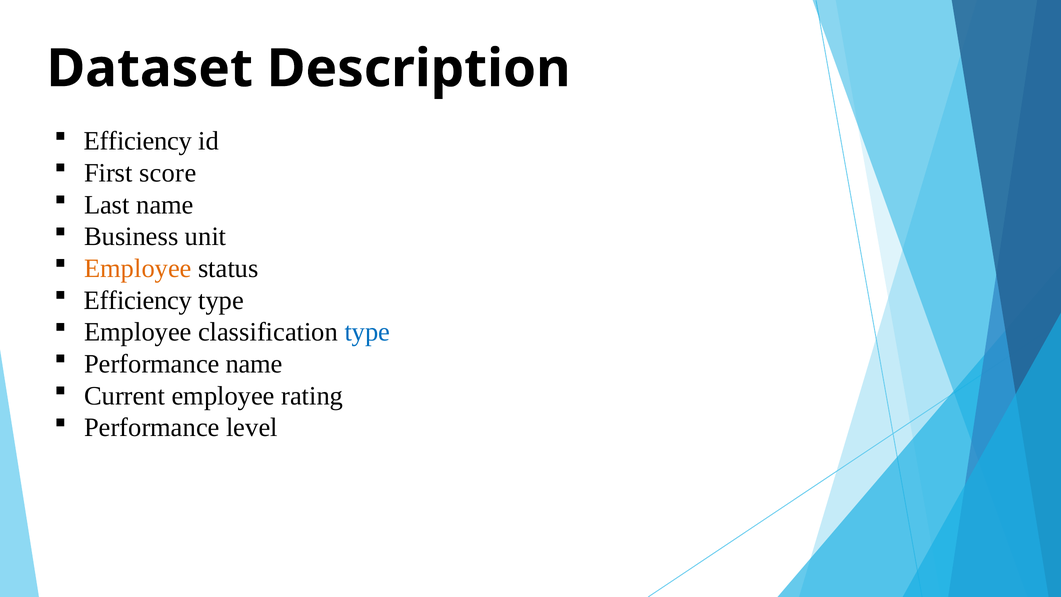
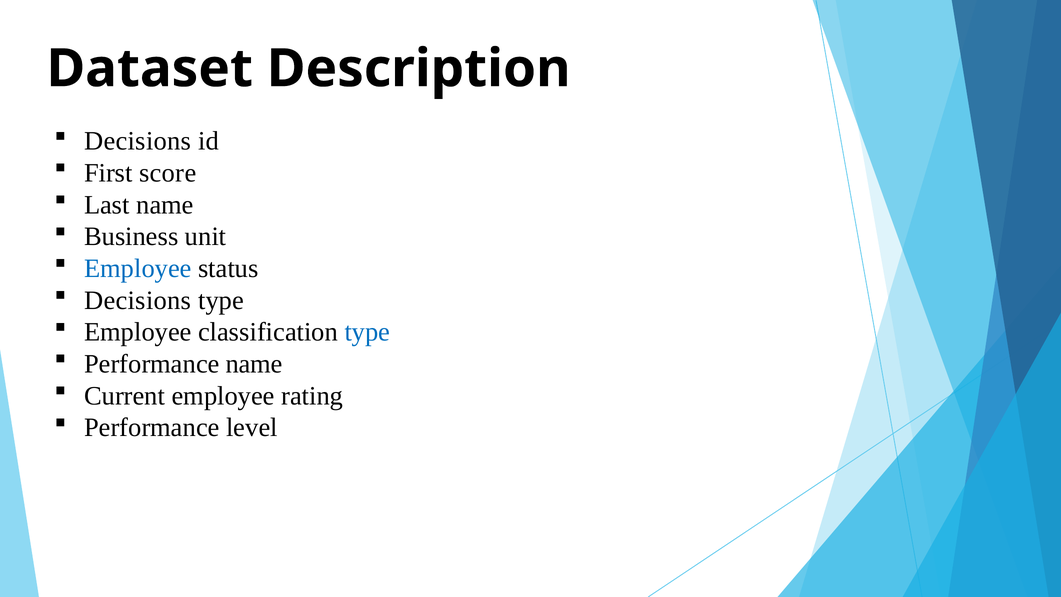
Efficiency: Efficiency -> Decisions (138, 141)
Employee colour: orange -> blue (138, 268)
Efficiency: Efficiency -> Decisions (138, 300)
